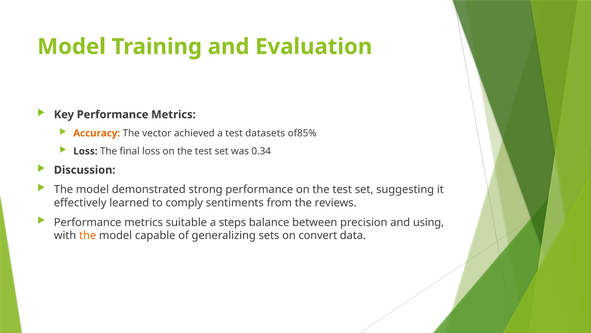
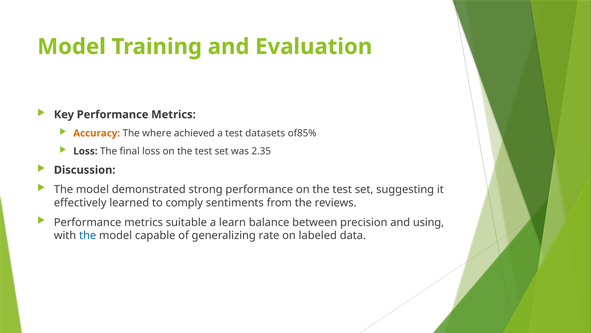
vector: vector -> where (157, 133)
0.34: 0.34 -> 2.35 (261, 151)
steps: steps -> learn (232, 222)
the colour: orange -> blue (88, 235)
sets: sets -> rate (269, 235)
convert: convert -> labeled (318, 235)
